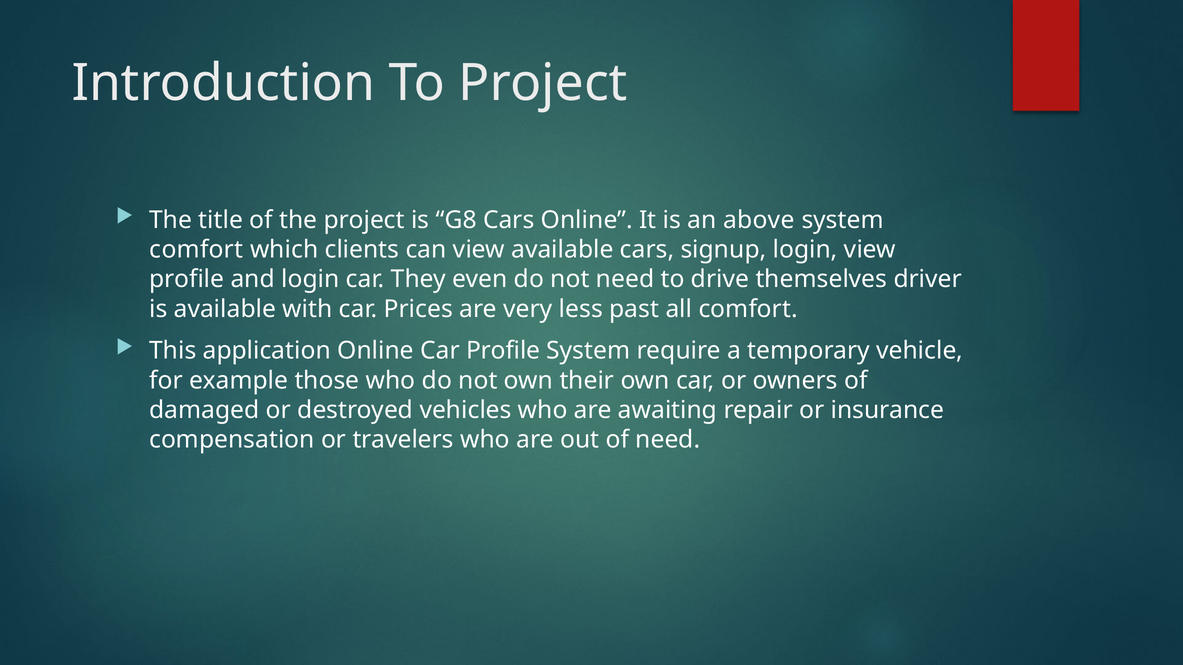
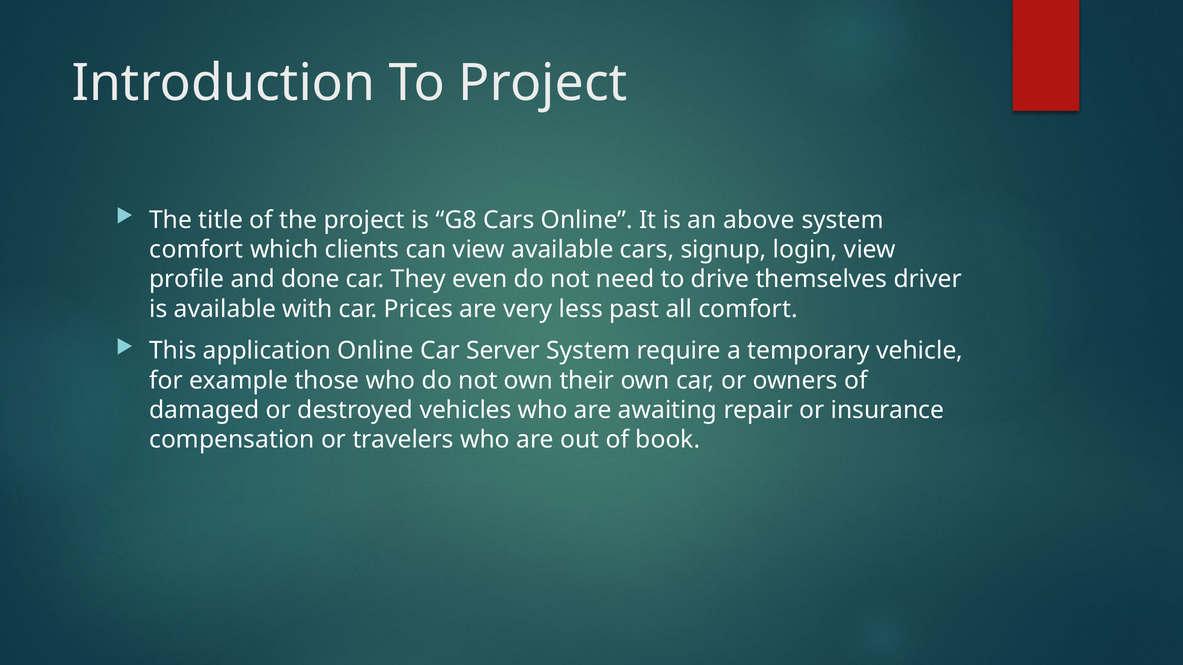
and login: login -> done (310, 279)
Car Profile: Profile -> Server (503, 351)
of need: need -> book (668, 440)
